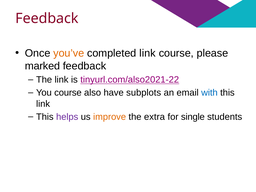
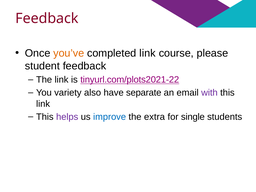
marked: marked -> student (42, 66)
tinyurl.com/also2021-22: tinyurl.com/also2021-22 -> tinyurl.com/plots2021-22 (130, 80)
You course: course -> variety (68, 93)
subplots: subplots -> separate (144, 93)
with colour: blue -> purple (209, 93)
improve colour: orange -> blue (110, 117)
